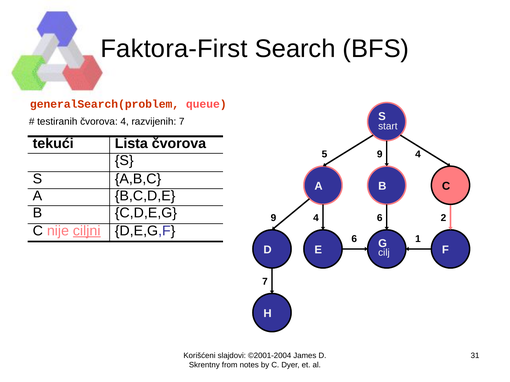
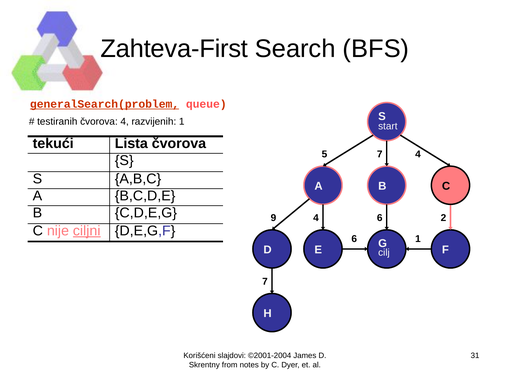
Faktora-First: Faktora-First -> Zahteva-First (174, 49)
generalSearch(problem underline: none -> present (105, 104)
razvijenih 7: 7 -> 1 (182, 122)
5 9: 9 -> 7 (380, 154)
